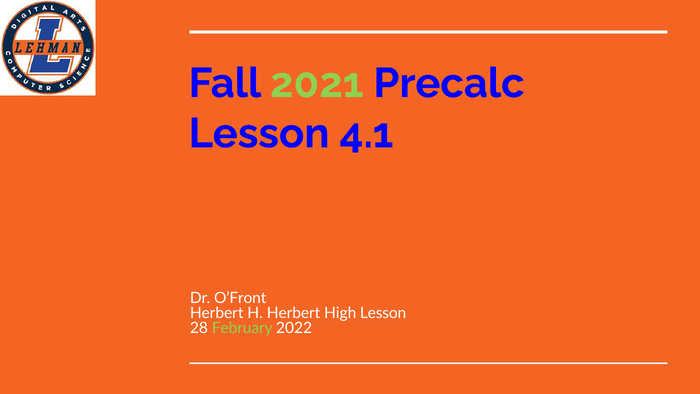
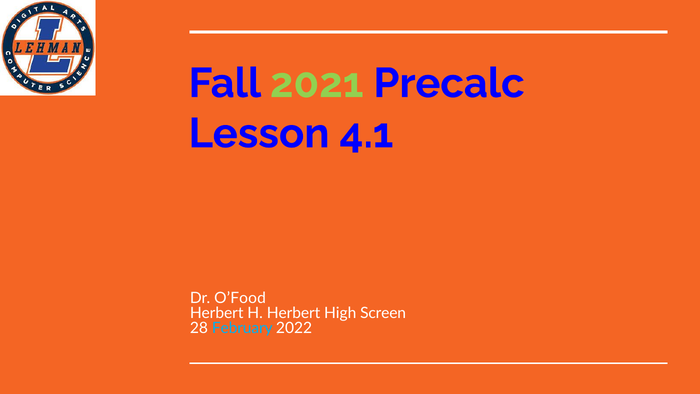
O’Front: O’Front -> O’Food (240, 298)
High Lesson: Lesson -> Screen (383, 313)
February colour: light green -> light blue (242, 328)
